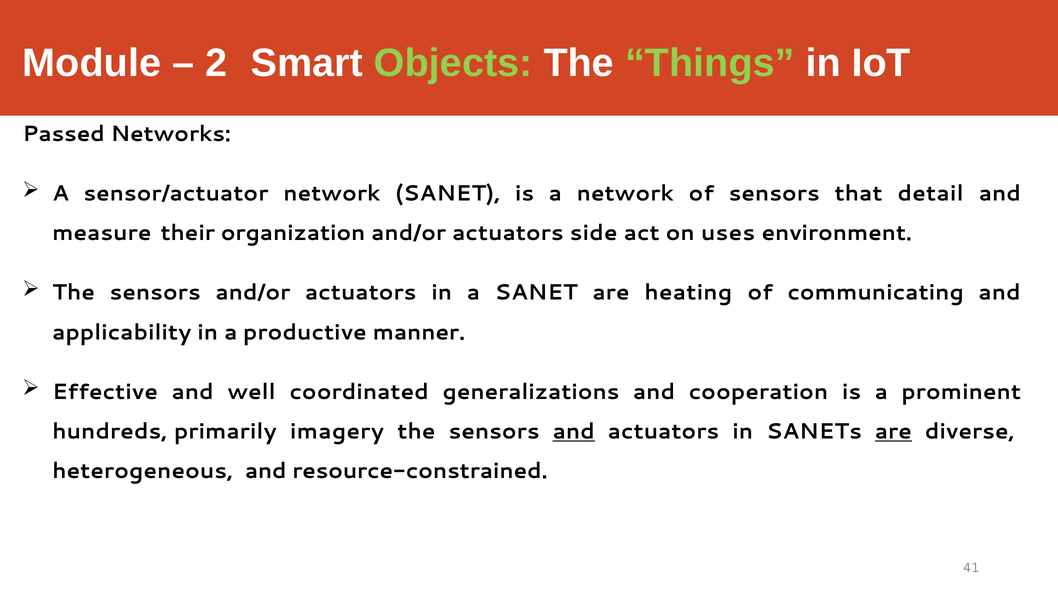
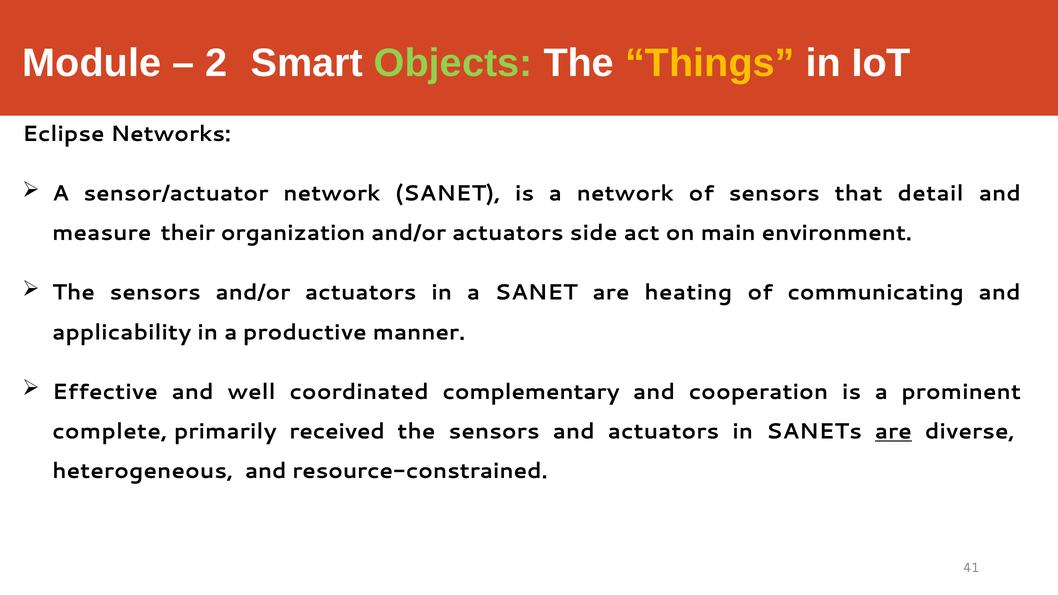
Things colour: light green -> yellow (710, 63)
Passed: Passed -> Eclipse (64, 134)
uses: uses -> main (728, 233)
generalizations: generalizations -> complementary (531, 392)
hundreds: hundreds -> complete (110, 432)
imagery: imagery -> received (337, 432)
and underline: present -> none (574, 432)
